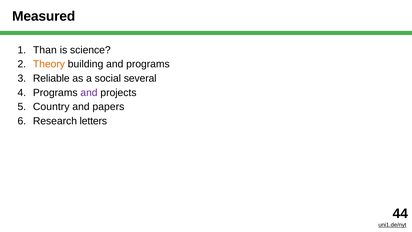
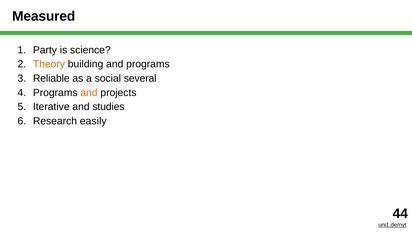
Than: Than -> Party (45, 50)
and colour: purple -> orange (89, 93)
Country: Country -> Iterative (51, 107)
papers: papers -> studies (108, 107)
letters: letters -> easily (93, 121)
